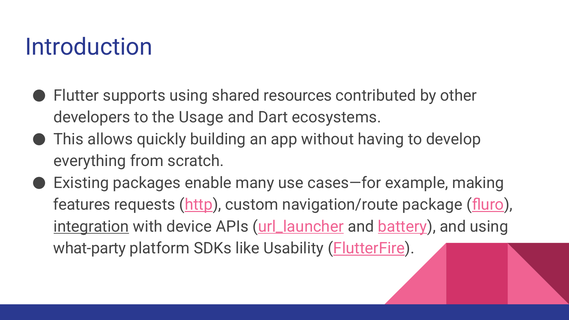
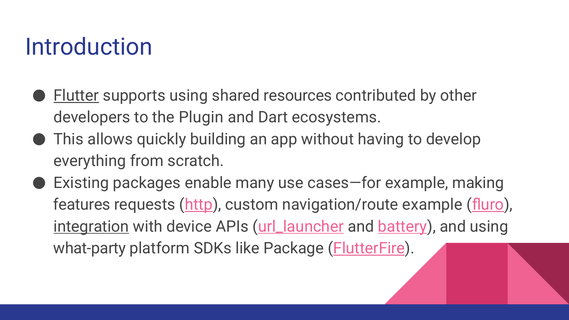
Flutter underline: none -> present (76, 96)
Usage: Usage -> Plugin (201, 117)
navigation/route package: package -> example (432, 205)
Usability: Usability -> Package (294, 248)
